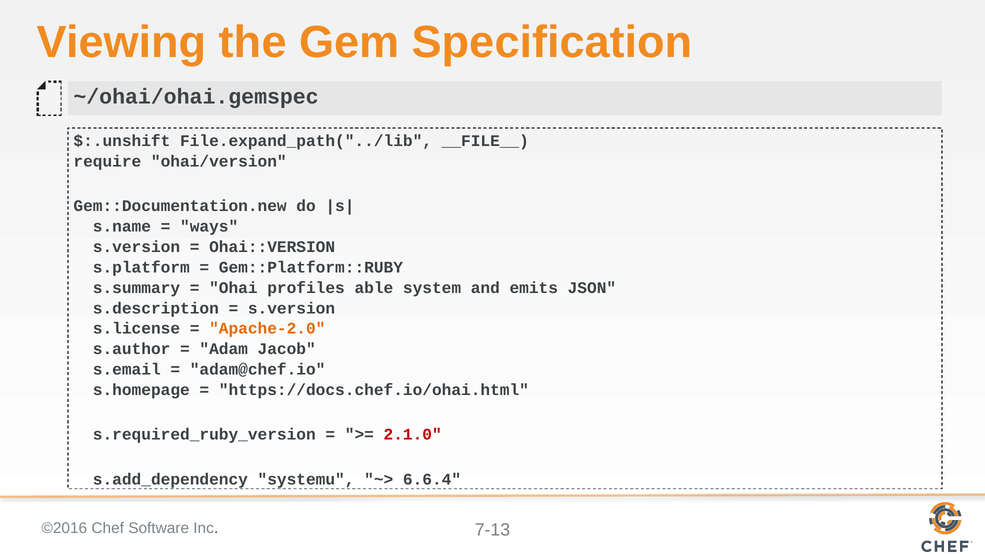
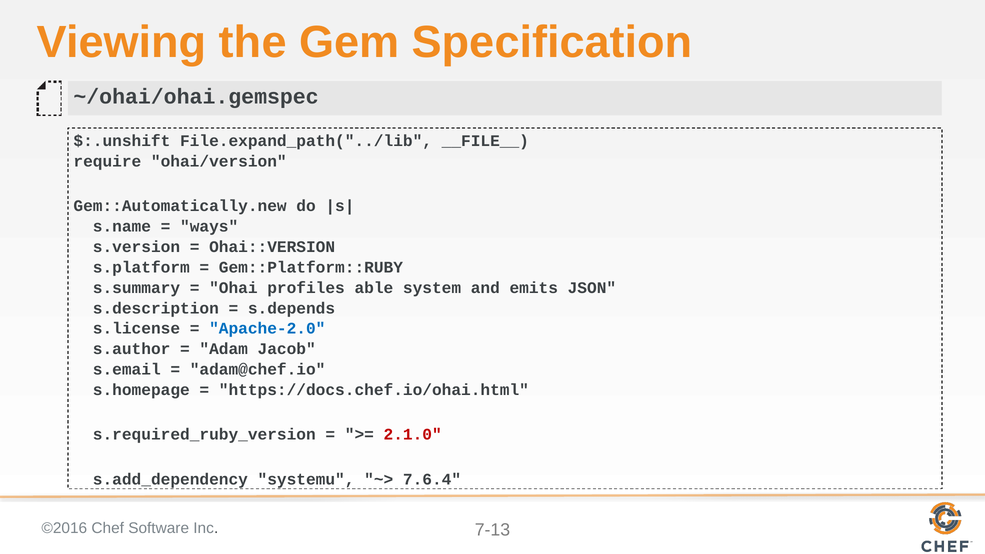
Gem::Documentation.new: Gem::Documentation.new -> Gem::Automatically.new (180, 206)
s.version: s.version -> s.depends (292, 308)
Apache-2.0 colour: orange -> blue (267, 329)
6.6.4: 6.6.4 -> 7.6.4 (432, 479)
